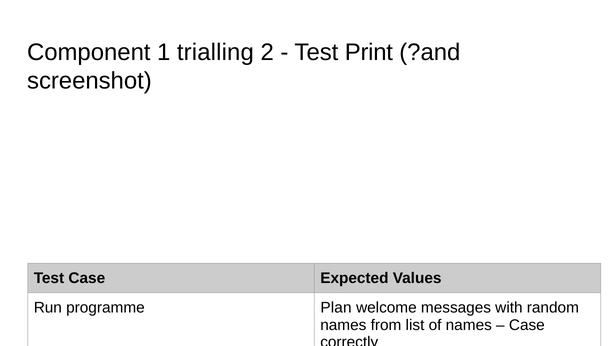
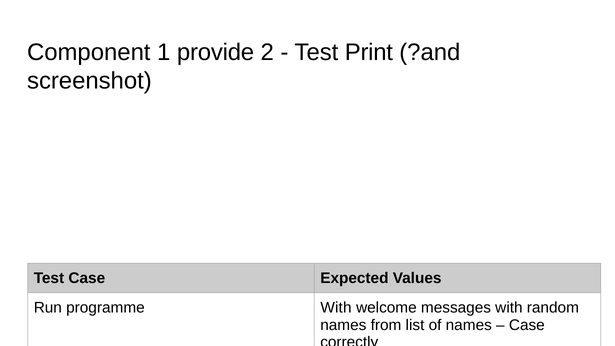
trialling: trialling -> provide (216, 52)
programme Plan: Plan -> With (336, 308)
